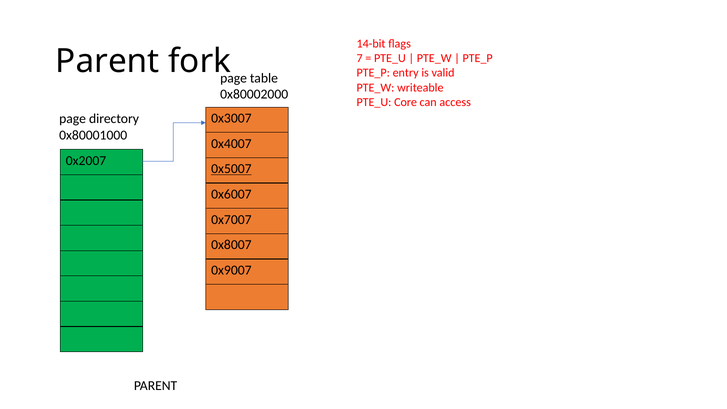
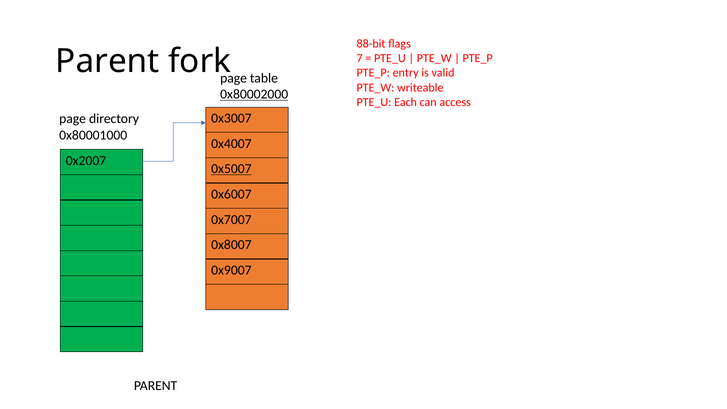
14-bit: 14-bit -> 88-bit (371, 44)
0x80002000 underline: none -> present (254, 94)
Core: Core -> Each (406, 102)
